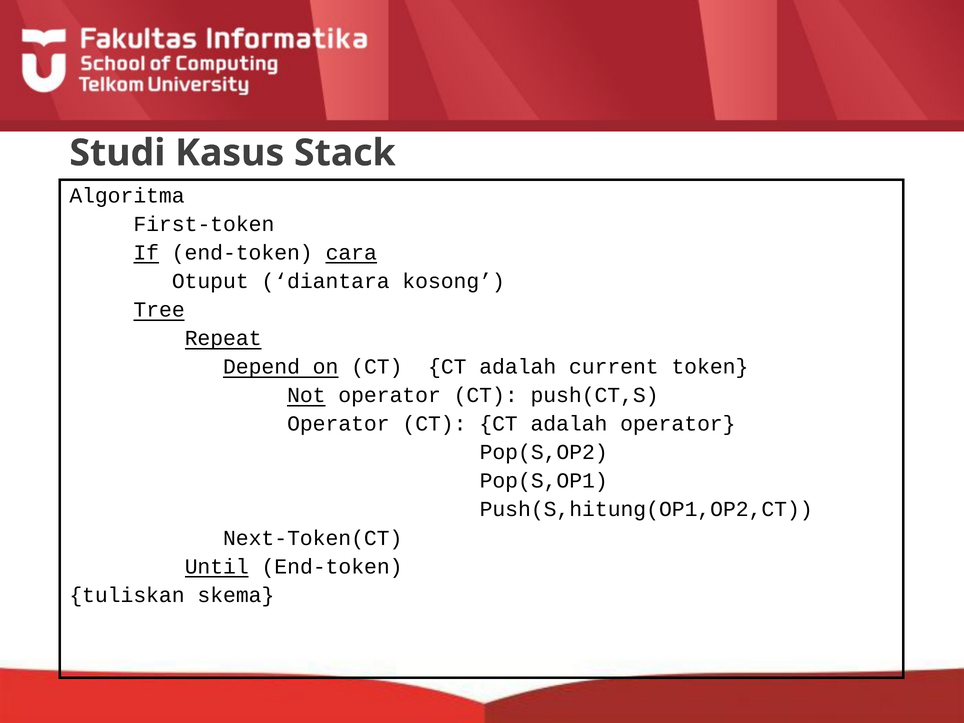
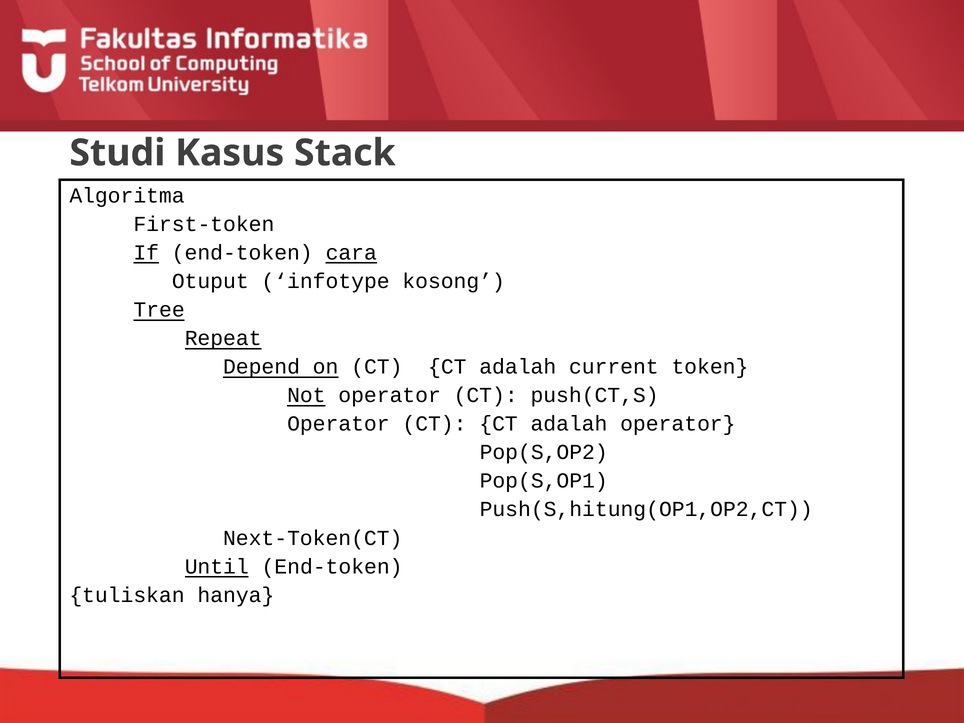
diantara: diantara -> infotype (326, 281)
skema: skema -> hanya (236, 595)
